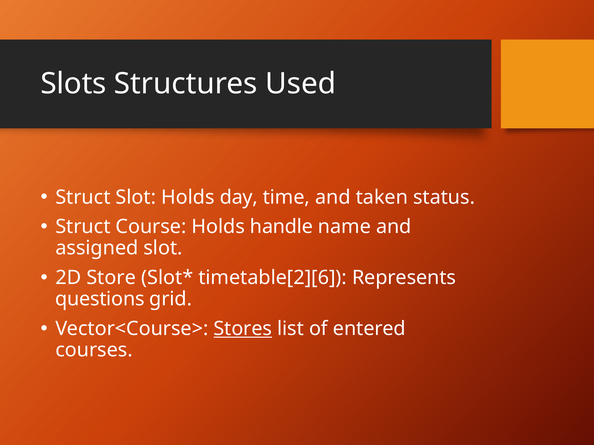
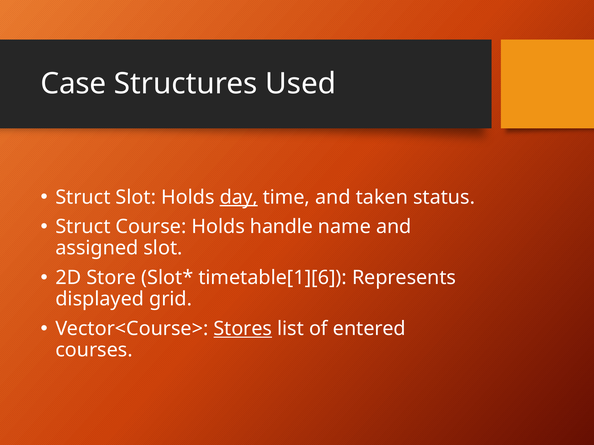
Slots: Slots -> Case (73, 84)
day underline: none -> present (239, 197)
timetable[2][6: timetable[2][6 -> timetable[1][6 (273, 278)
questions: questions -> displayed (100, 299)
